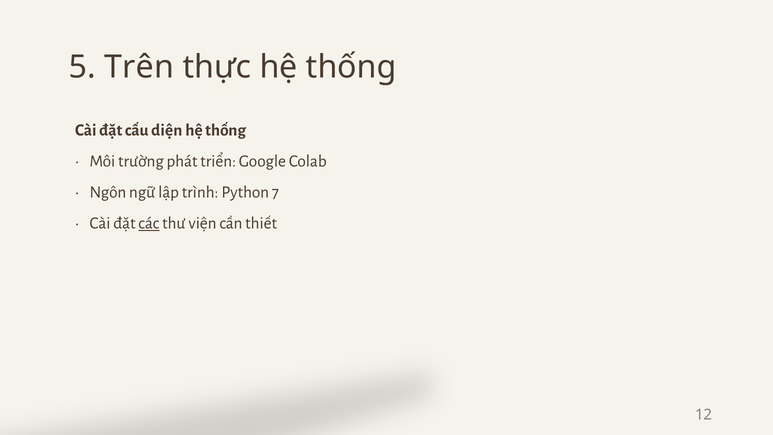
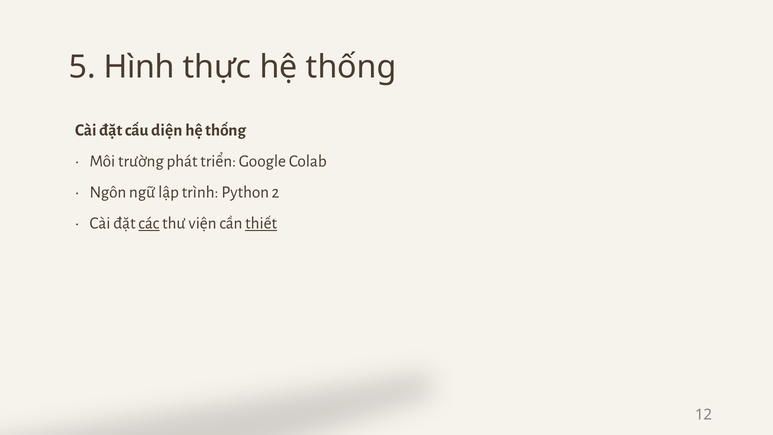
Trên: Trên -> Hình (139, 67)
7: 7 -> 2 (275, 192)
thiết underline: none -> present (261, 223)
